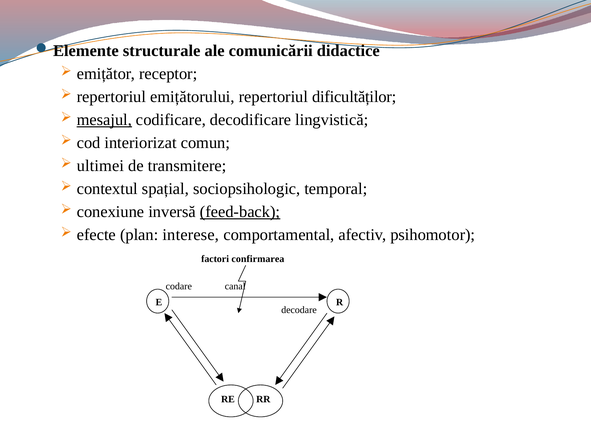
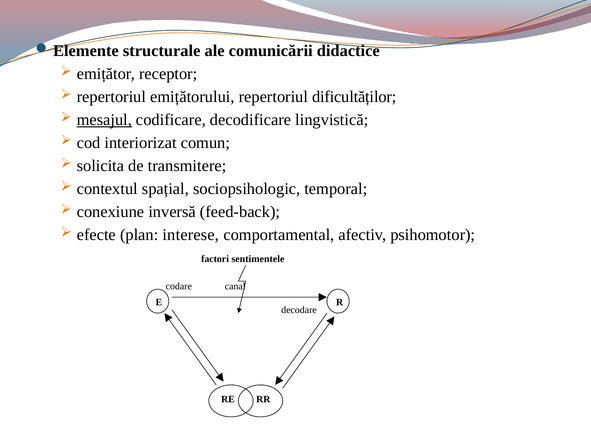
ultimei: ultimei -> solicita (100, 166)
feed-back underline: present -> none (240, 212)
confirmarea: confirmarea -> sentimentele (258, 259)
